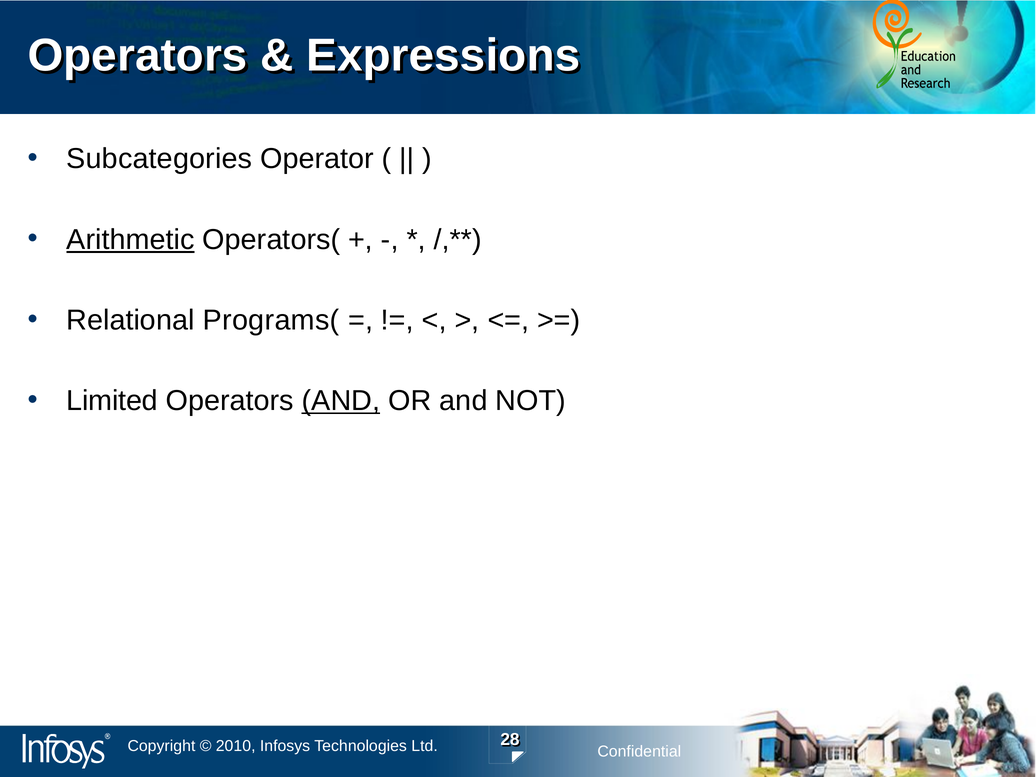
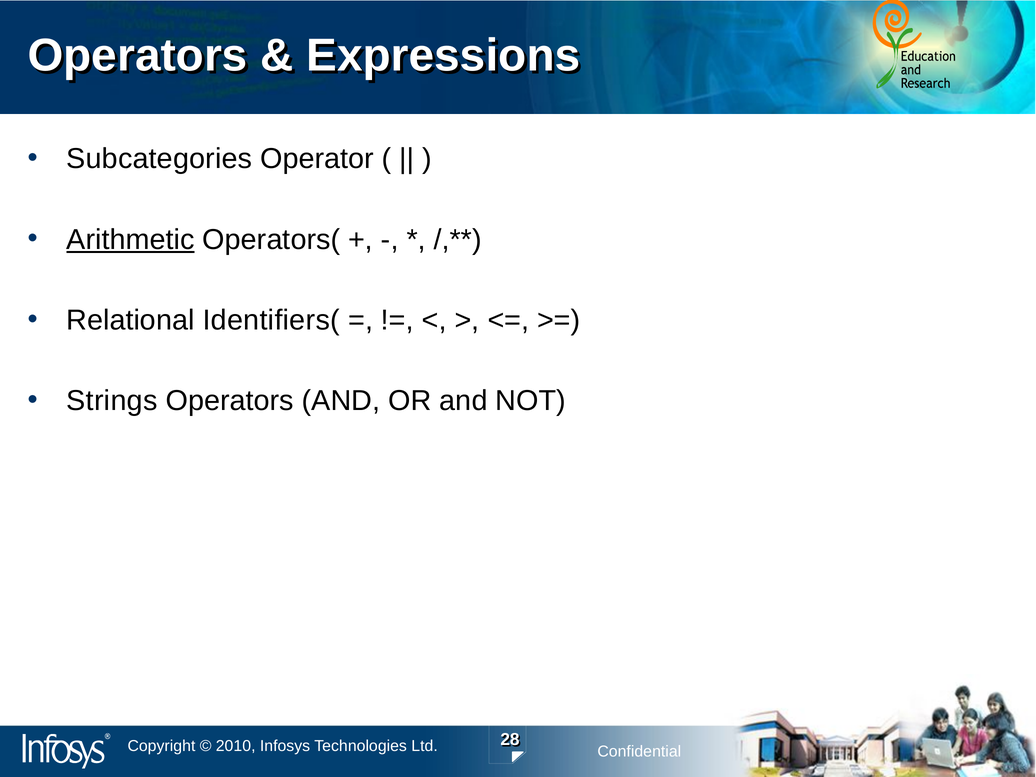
Programs(: Programs( -> Identifiers( (271, 320)
Limited: Limited -> Strings (112, 401)
AND underline: present -> none (341, 401)
